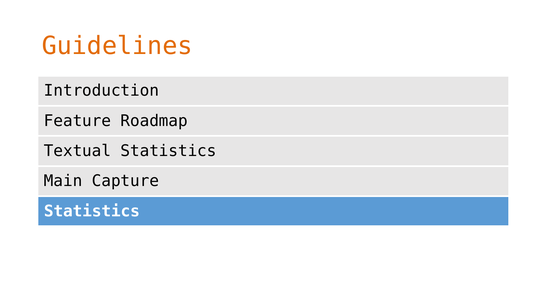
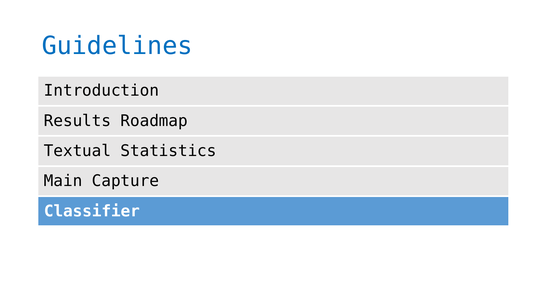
Guidelines colour: orange -> blue (117, 46)
Feature: Feature -> Results (78, 121)
Statistics: Statistics -> Classifier (92, 211)
